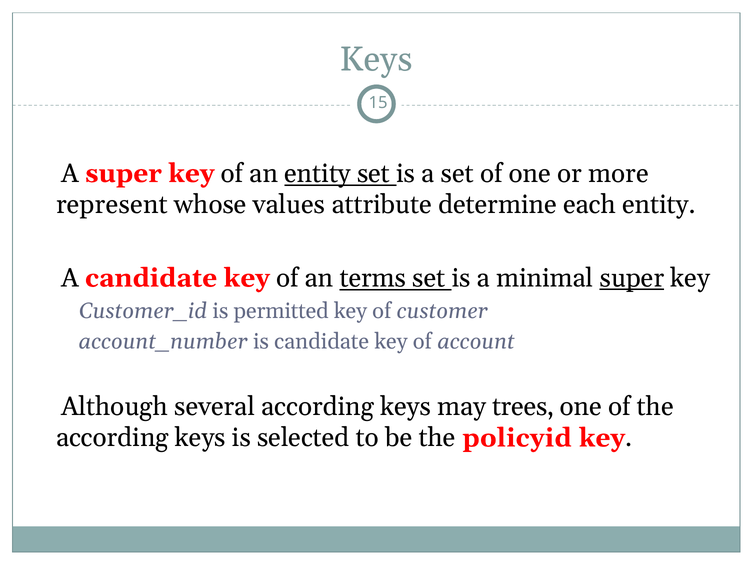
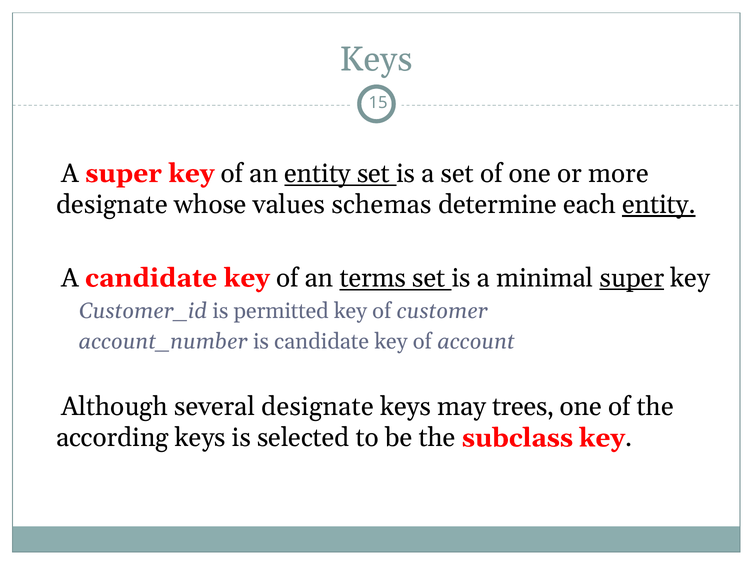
represent: represent -> designate (112, 205)
attribute: attribute -> schemas (382, 205)
entity underline: none -> present (659, 205)
several according: according -> designate (318, 406)
policyid: policyid -> subclass (517, 438)
